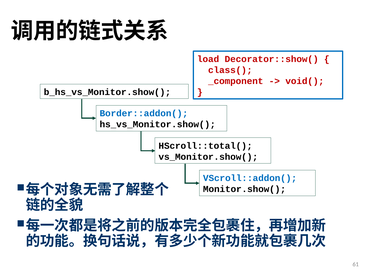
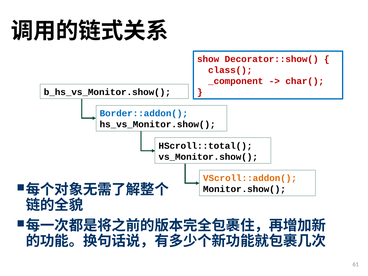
load: load -> show (208, 59)
void(: void( -> char( (305, 81)
VScroll::addon( colour: blue -> orange (250, 178)
